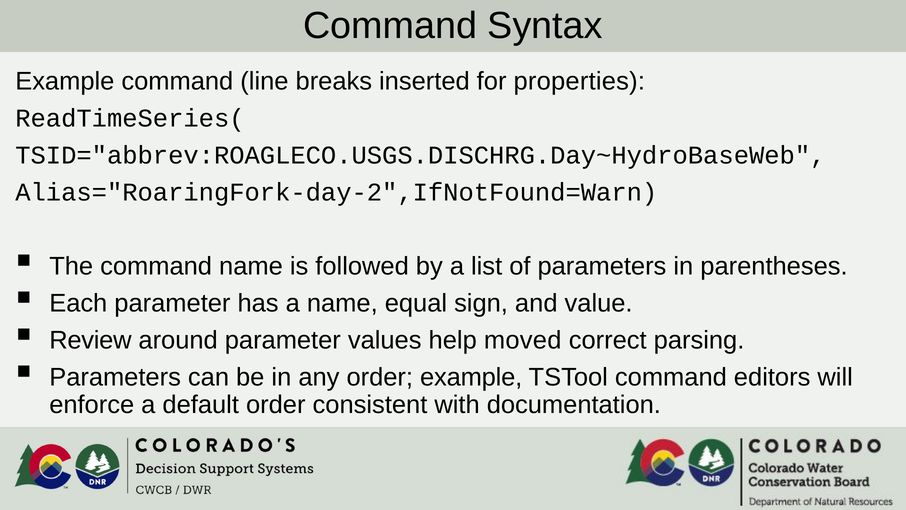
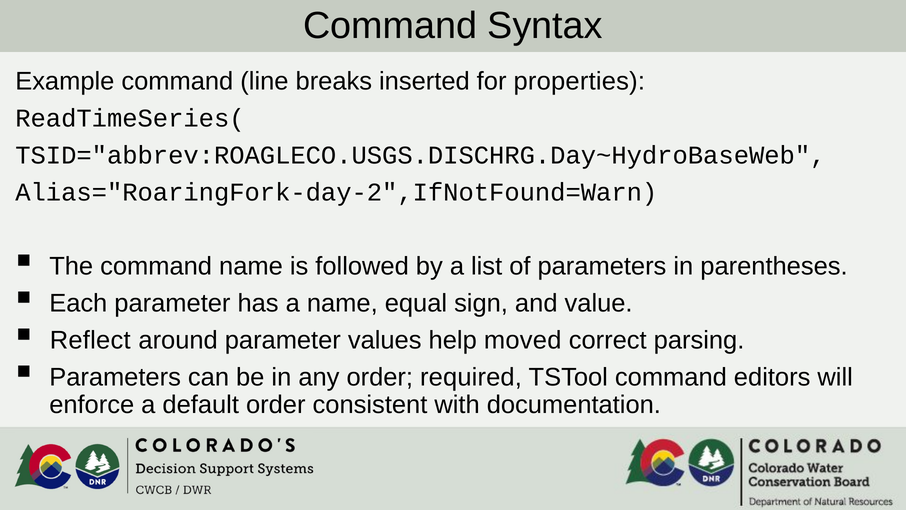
Review: Review -> Reflect (90, 340)
order example: example -> required (471, 377)
